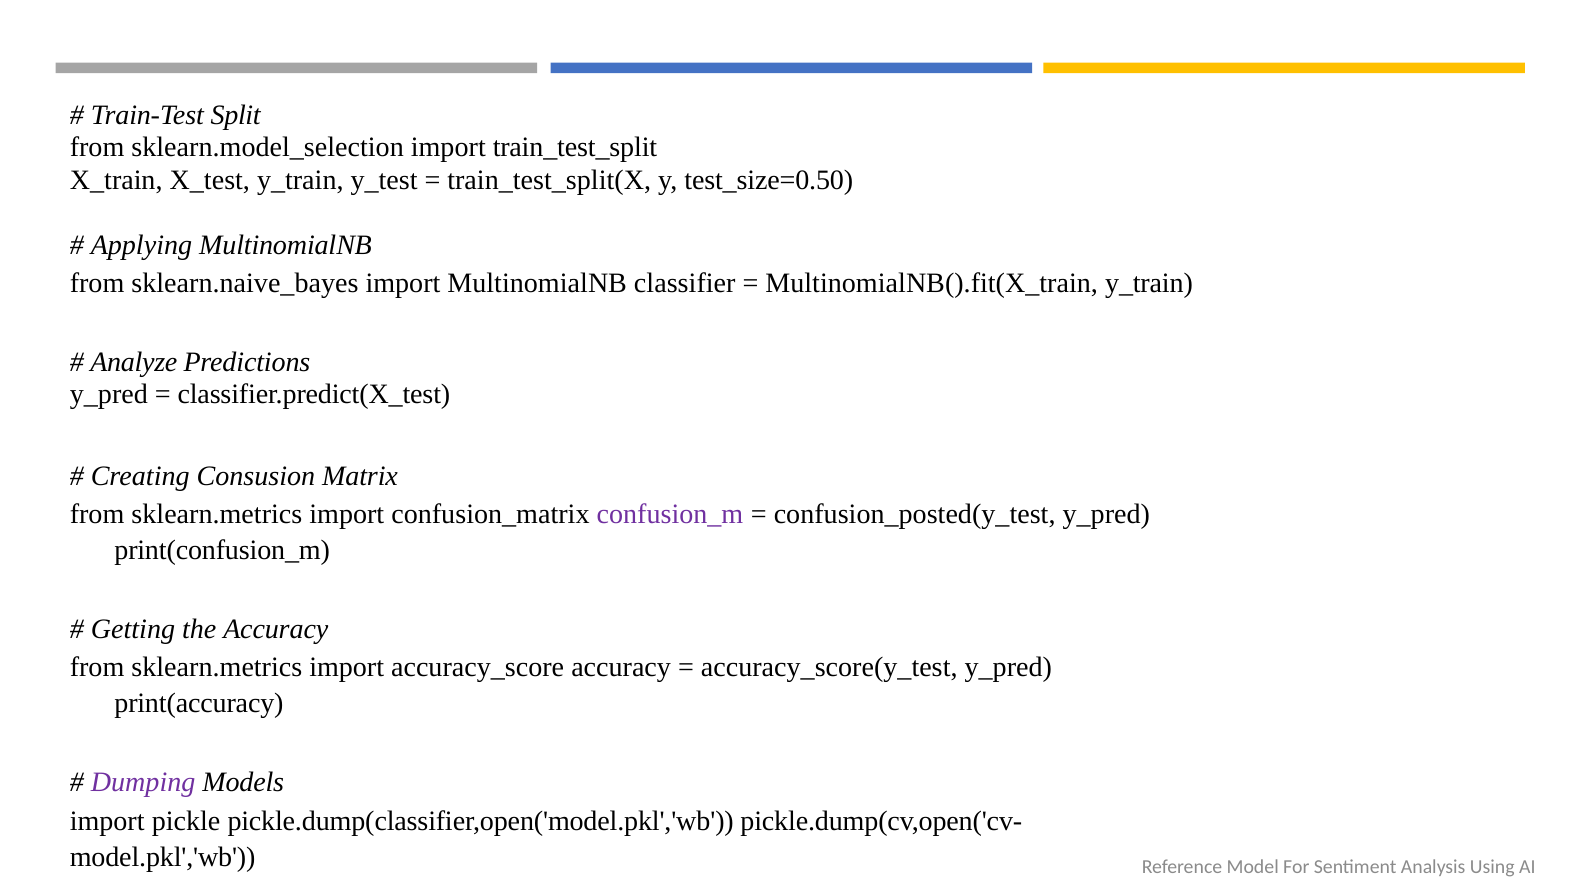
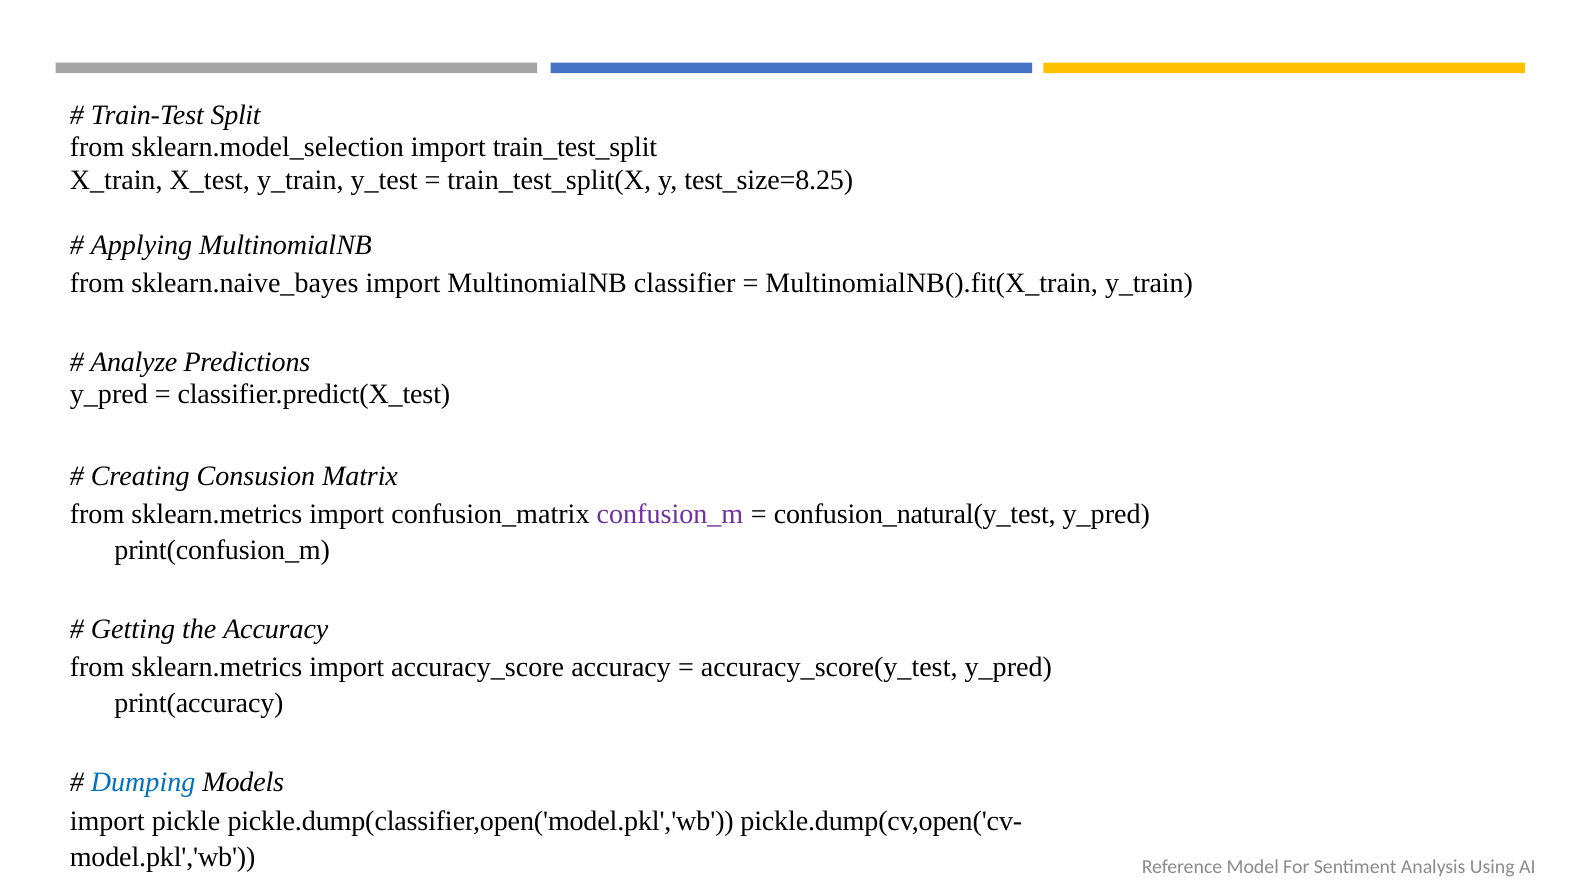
test_size=0.50: test_size=0.50 -> test_size=8.25 (769, 180)
confusion_posted(y_test: confusion_posted(y_test -> confusion_natural(y_test (915, 515)
Dumping colour: purple -> blue (143, 783)
